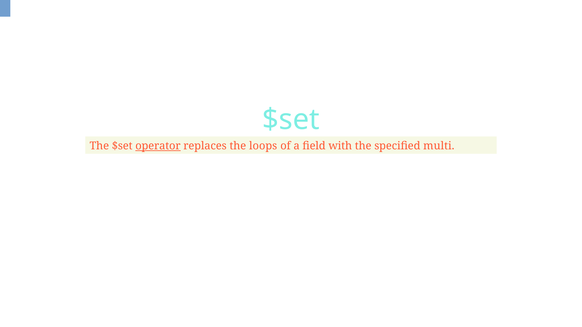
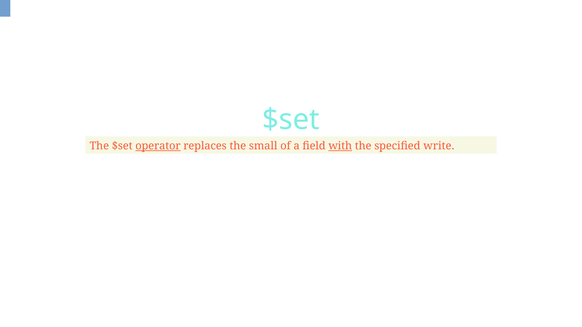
loops: loops -> small (263, 146)
with underline: none -> present (340, 146)
multi: multi -> write (439, 146)
